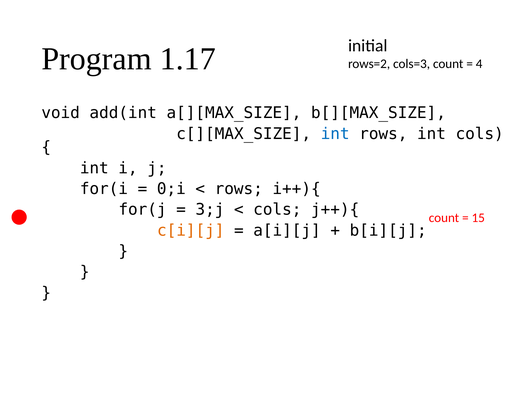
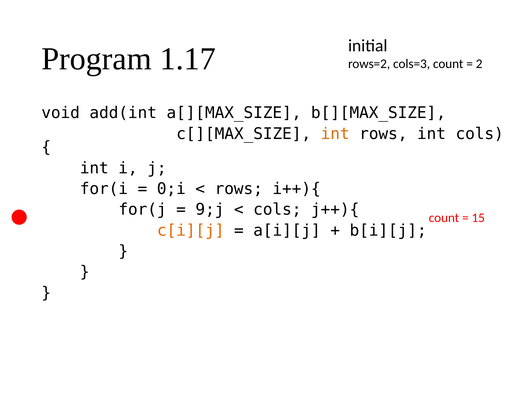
4: 4 -> 2 (479, 64)
int colour: blue -> orange (335, 134)
3;j: 3;j -> 9;j (210, 209)
